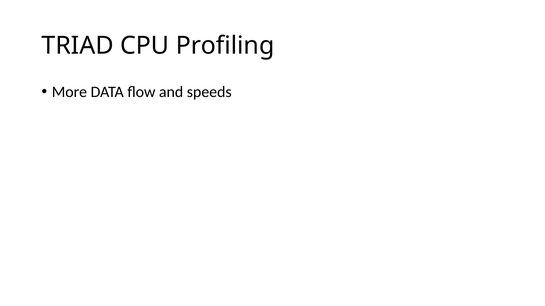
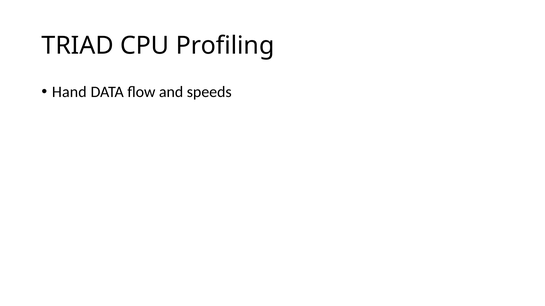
More: More -> Hand (69, 92)
